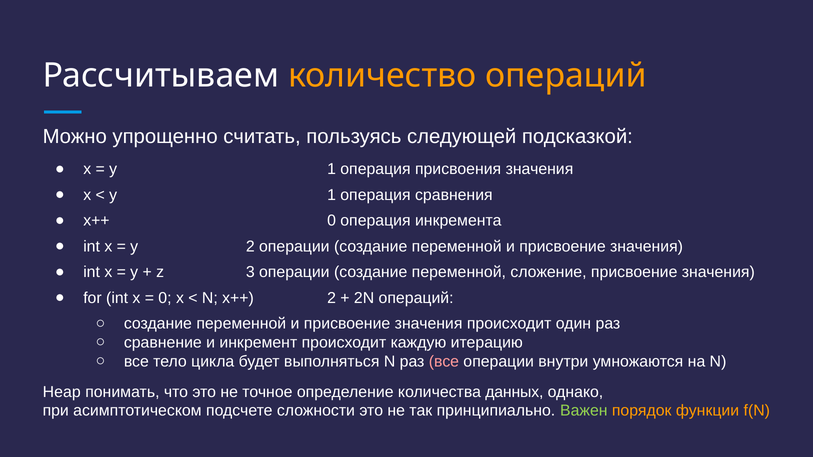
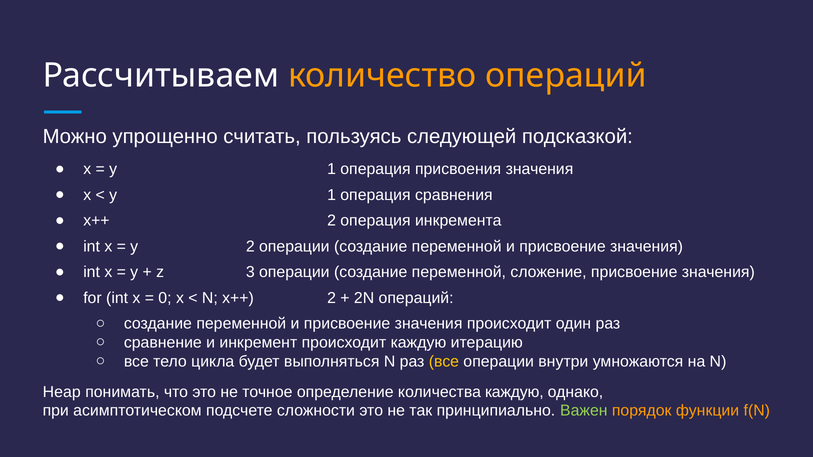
0: 0 -> 2 (332, 221)
все colour: pink -> yellow (444, 362)
количества данных: данных -> каждую (514, 392)
